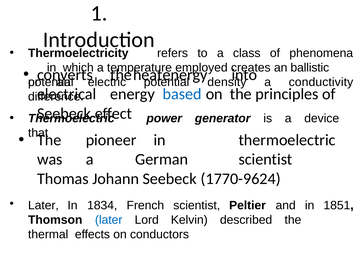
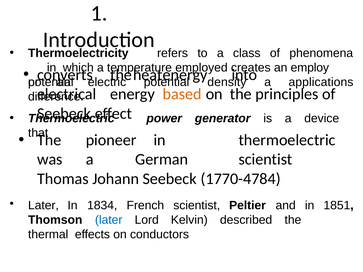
ballistic: ballistic -> employ (310, 68)
conductivity: conductivity -> applications (321, 82)
based colour: blue -> orange (182, 94)
1770-9624: 1770-9624 -> 1770-4784 (241, 179)
